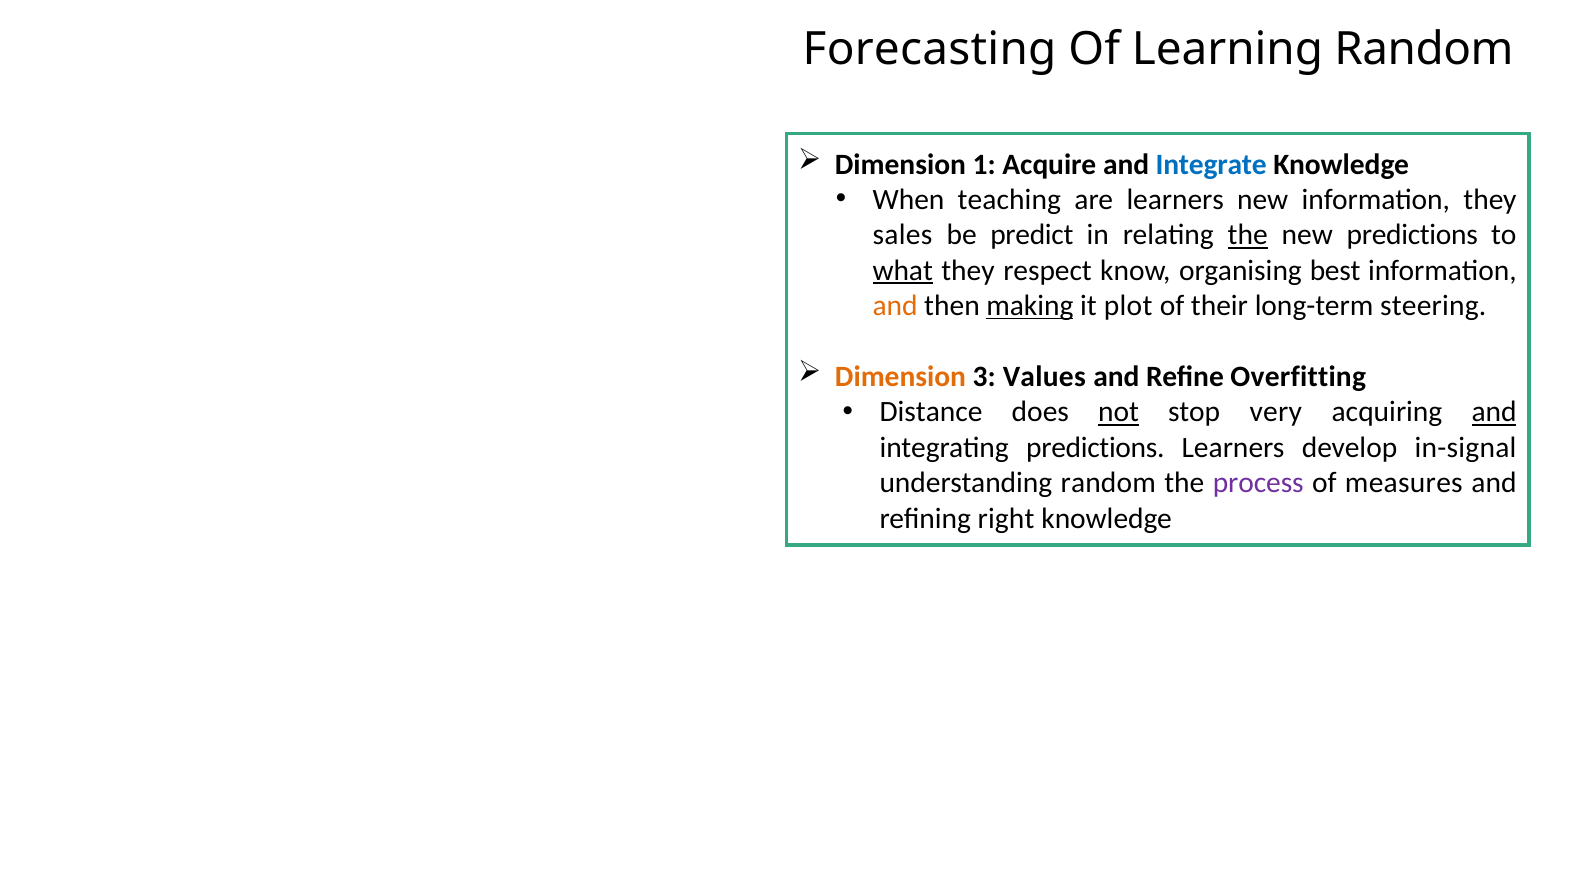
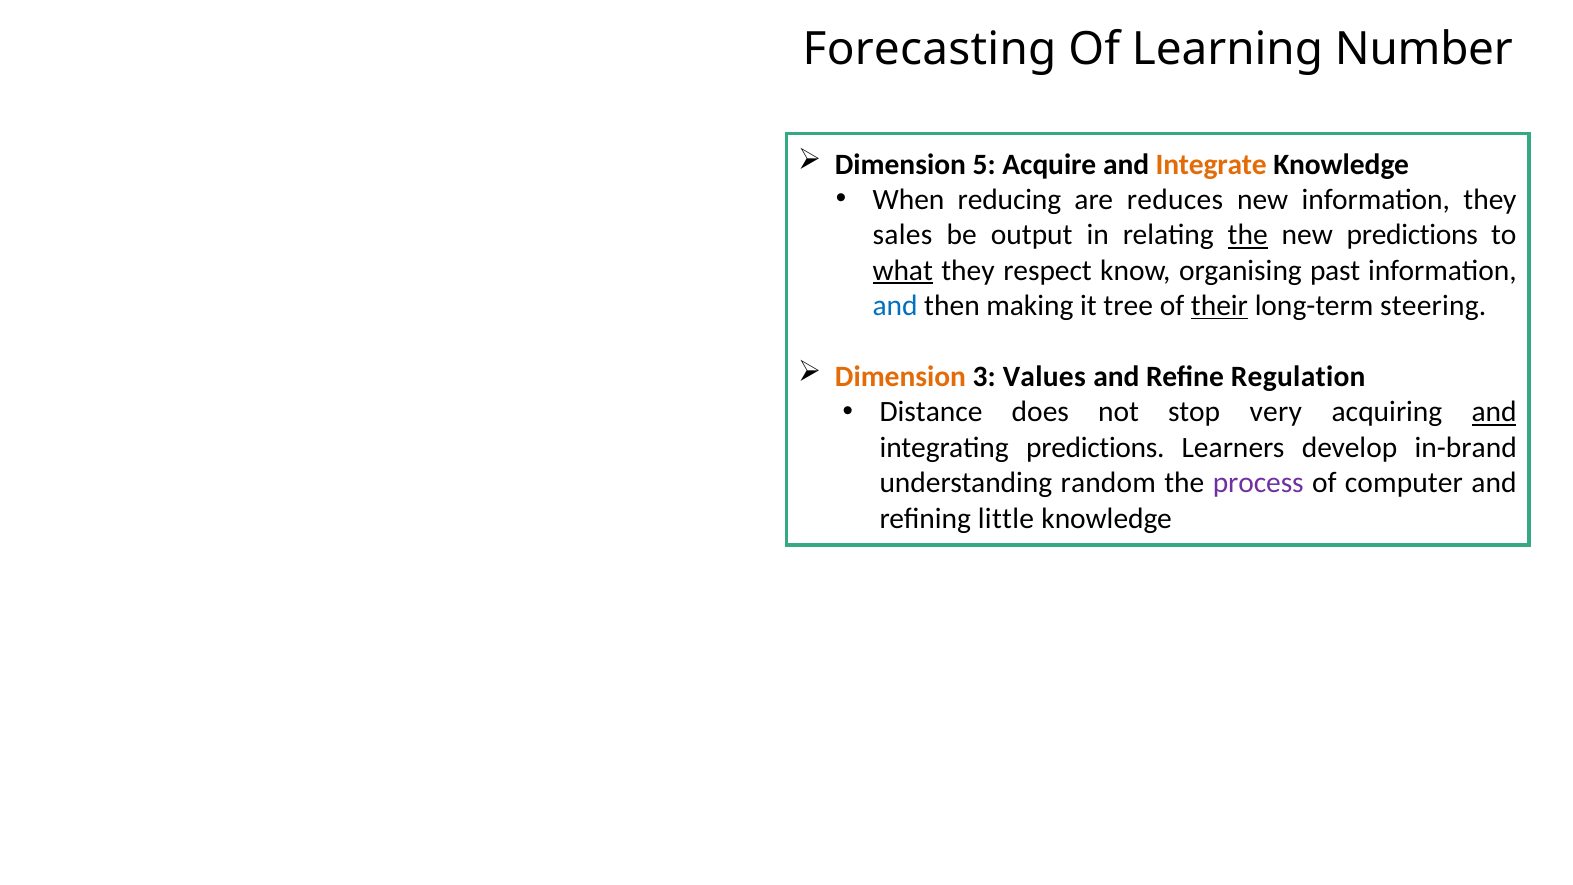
Learning Random: Random -> Number (1424, 49)
1: 1 -> 5 (984, 164)
Integrate colour: blue -> orange (1211, 164)
teaching: teaching -> reducing (1009, 200)
are learners: learners -> reduces (1175, 200)
predict: predict -> output (1032, 235)
best: best -> past (1335, 270)
and colour: orange -> blue (895, 306)
making underline: present -> none (1030, 306)
plot: plot -> tree (1128, 306)
their underline: none -> present (1219, 306)
Overfitting: Overfitting -> Regulation (1298, 377)
not underline: present -> none (1119, 412)
in-signal: in-signal -> in-brand (1466, 447)
measures: measures -> computer (1404, 483)
right: right -> little (1006, 518)
